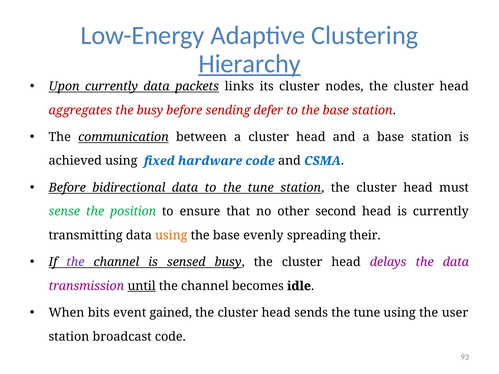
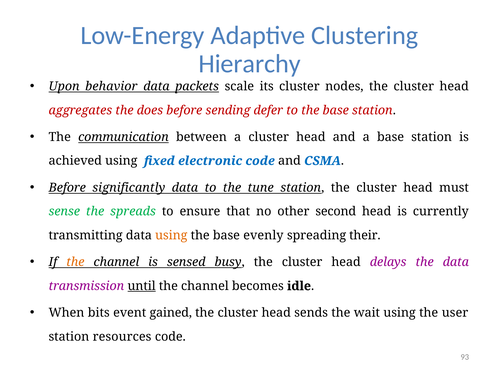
Hierarchy underline: present -> none (250, 64)
Upon currently: currently -> behavior (111, 86)
links: links -> scale (239, 86)
the busy: busy -> does (150, 110)
hardware: hardware -> electronic (210, 161)
bidirectional: bidirectional -> significantly (129, 188)
position: position -> spreads (133, 212)
the colour: purple -> orange (75, 262)
sends the tune: tune -> wait (367, 313)
broadcast: broadcast -> resources (122, 337)
